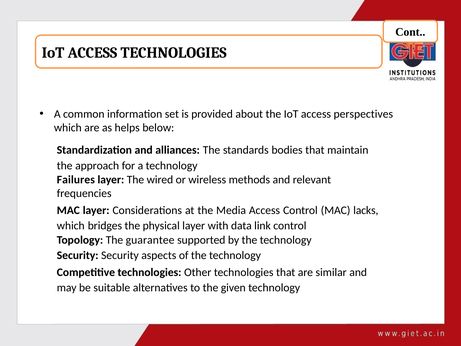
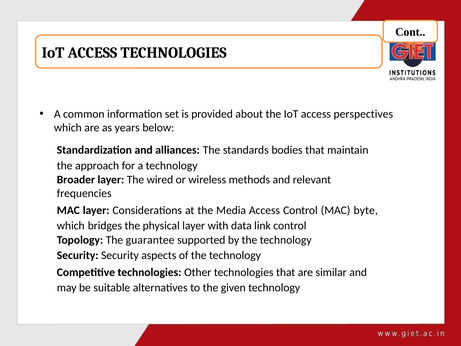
helps: helps -> years (127, 128)
Failures: Failures -> Broader (76, 179)
lacks: lacks -> byte (366, 210)
